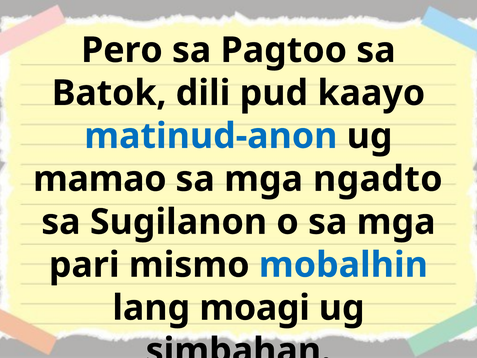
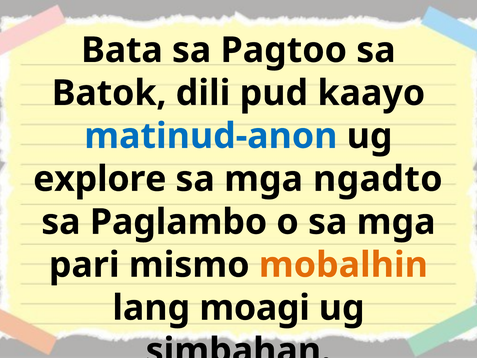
Pero: Pero -> Bata (122, 50)
mamao: mamao -> explore (100, 179)
Sugilanon: Sugilanon -> Paglambo (179, 222)
mobalhin colour: blue -> orange (343, 265)
